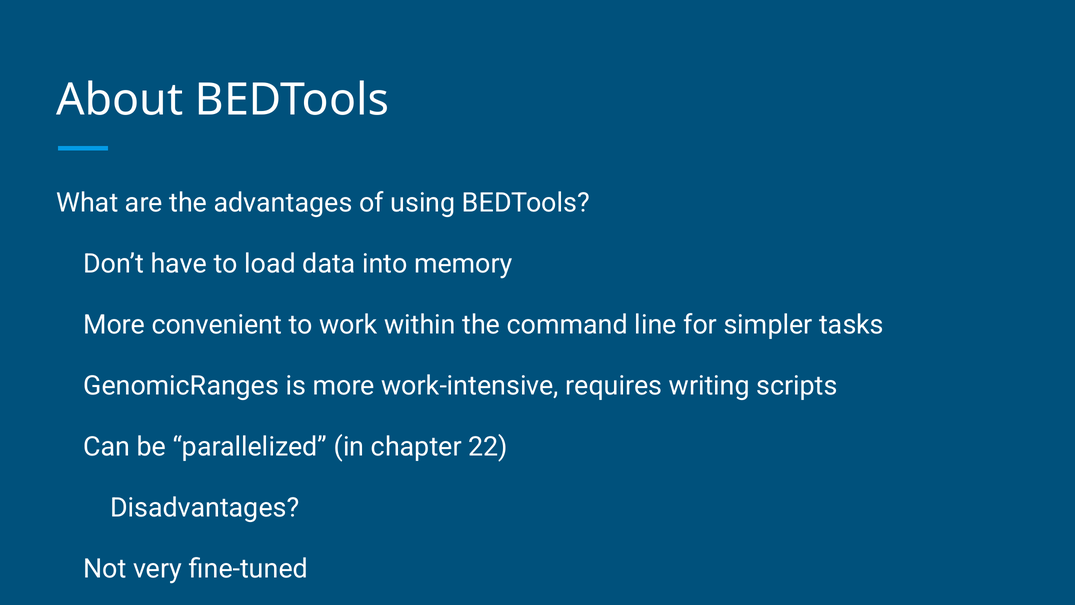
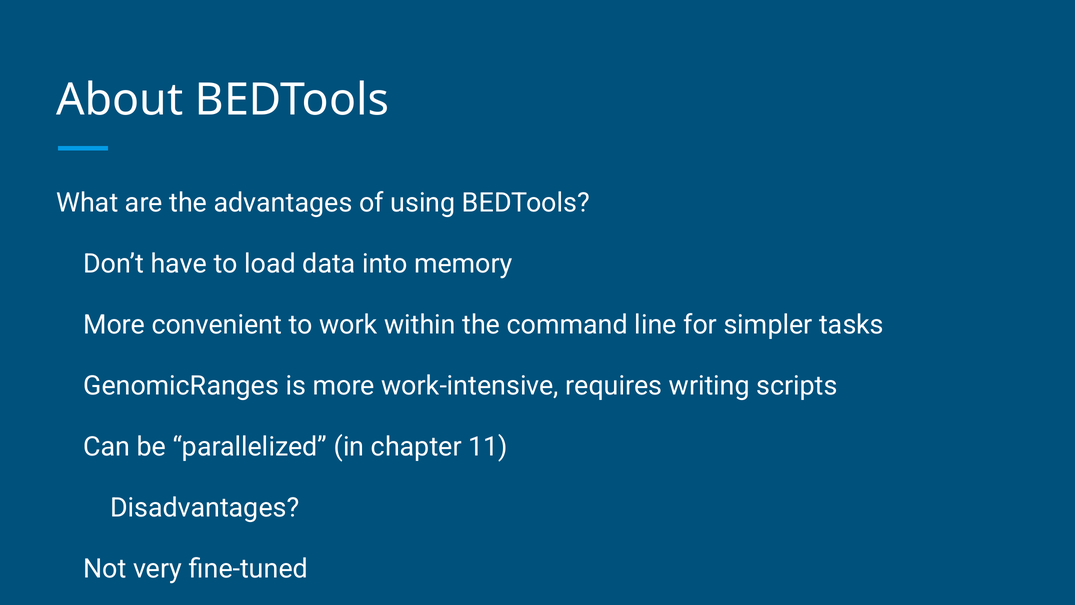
22: 22 -> 11 (488, 447)
